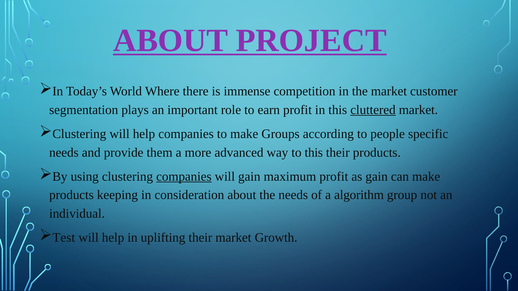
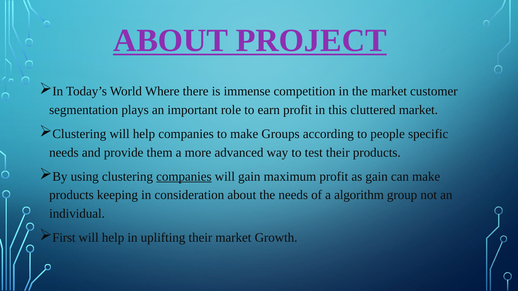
cluttered underline: present -> none (373, 110)
to this: this -> test (314, 153)
Test: Test -> First (64, 238)
